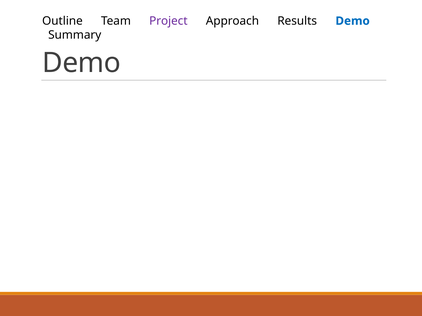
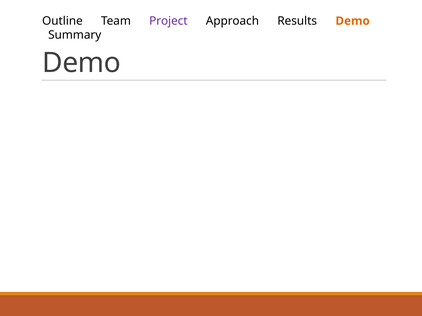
Demo colour: blue -> orange (353, 21)
